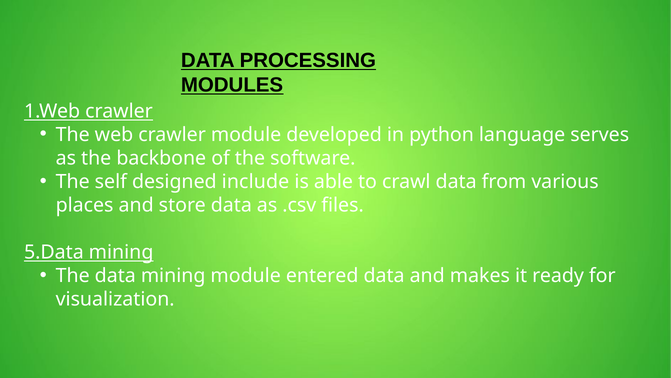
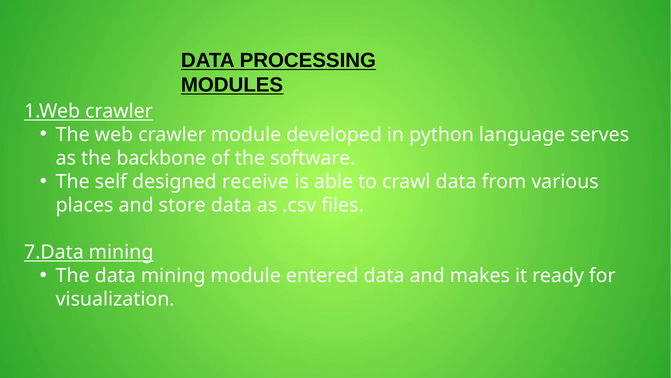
include: include -> receive (255, 181)
5.Data: 5.Data -> 7.Data (54, 252)
